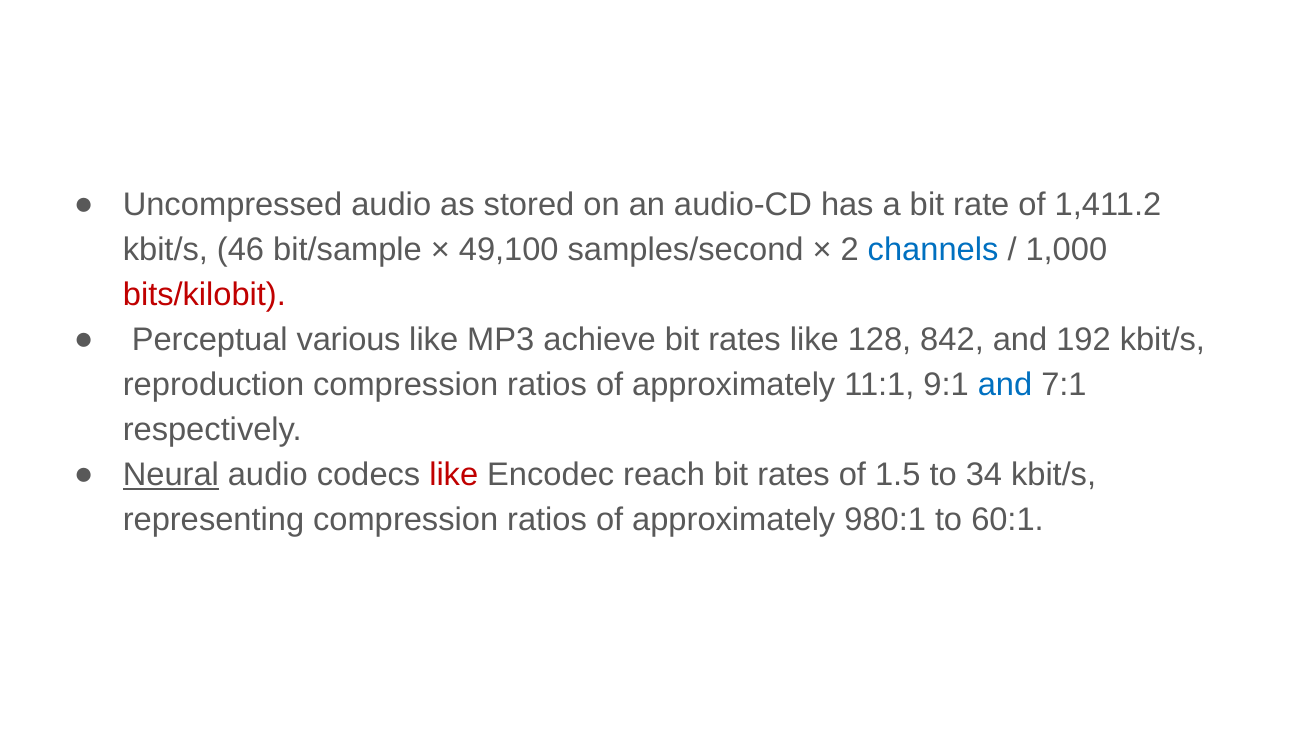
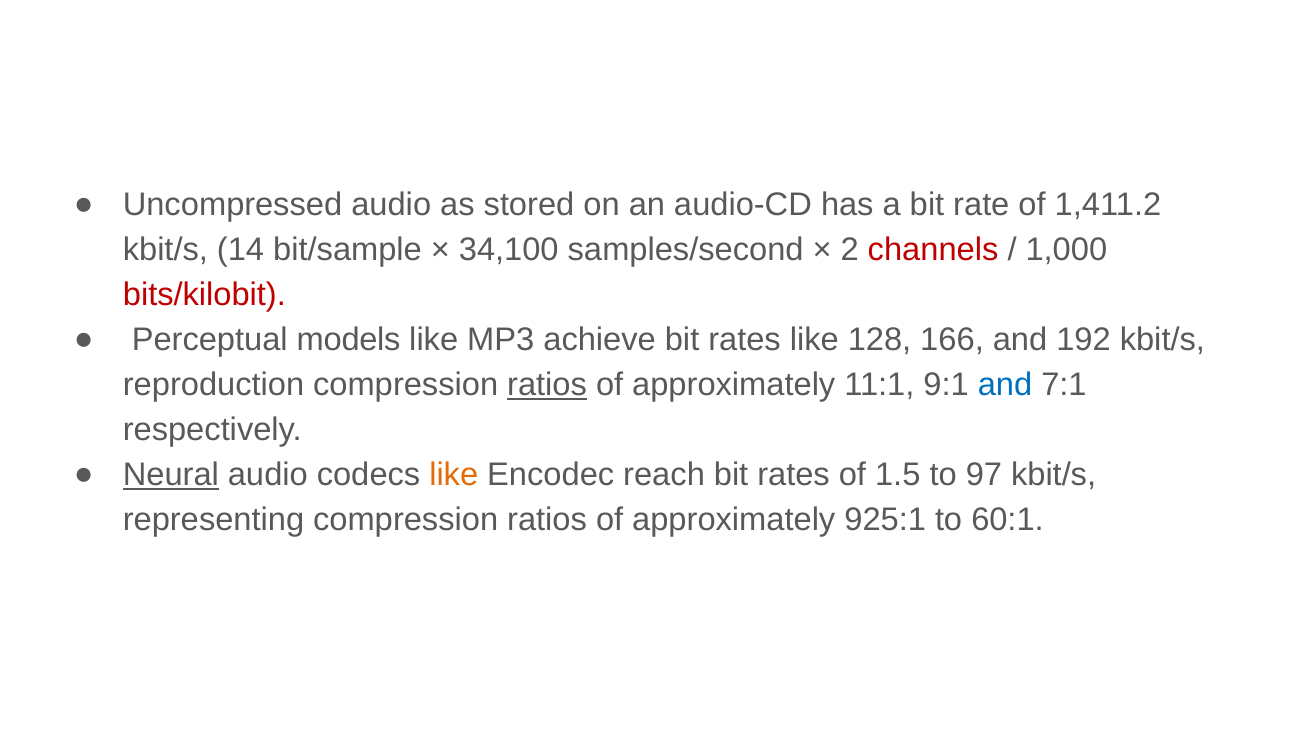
46: 46 -> 14 (241, 250)
49,100: 49,100 -> 34,100 (509, 250)
channels colour: blue -> red (933, 250)
various: various -> models (349, 341)
842: 842 -> 166 (952, 341)
ratios underline: none -> present (547, 386)
like colour: red -> orange (454, 476)
34: 34 -> 97 (984, 476)
980:1: 980:1 -> 925:1 (885, 521)
